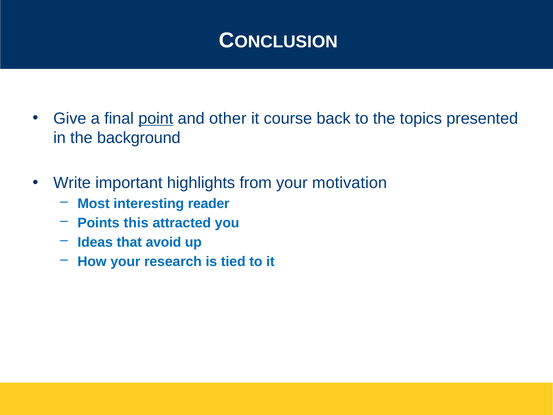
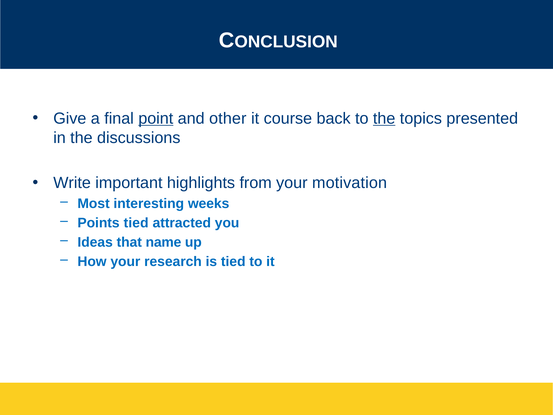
the underline: none -> present (384, 118)
background: background -> discussions (139, 138)
reader: reader -> weeks (209, 203)
Points this: this -> tied (136, 223)
avoid: avoid -> name (163, 242)
